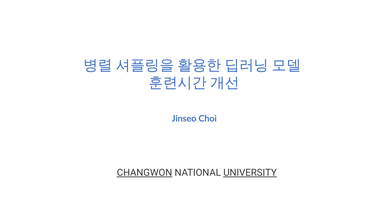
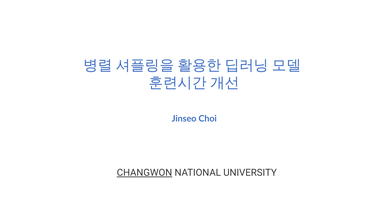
UNIVERSITY underline: present -> none (250, 173)
